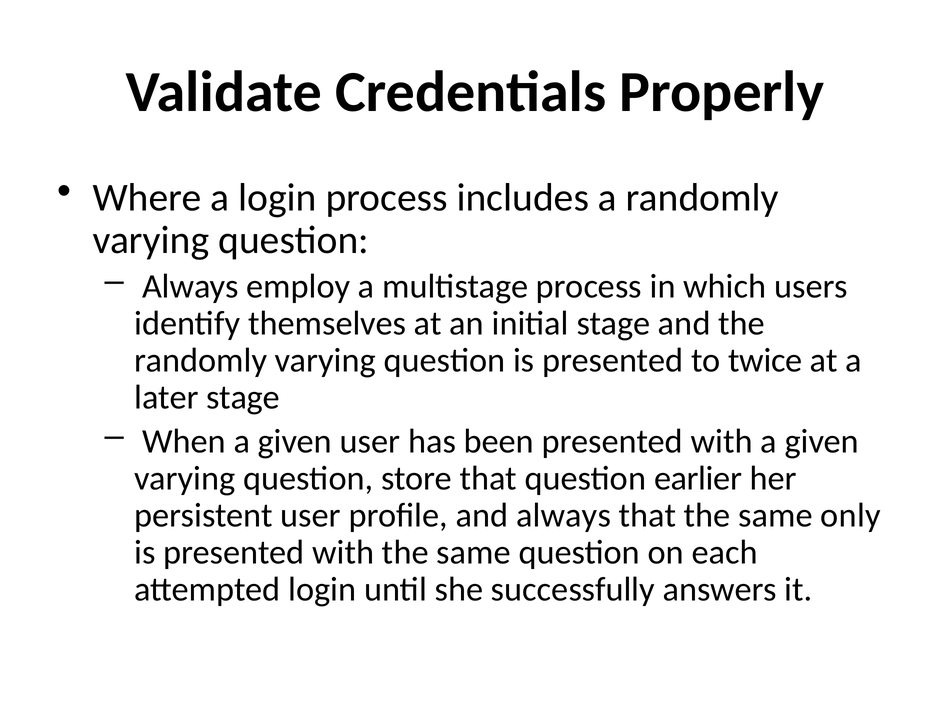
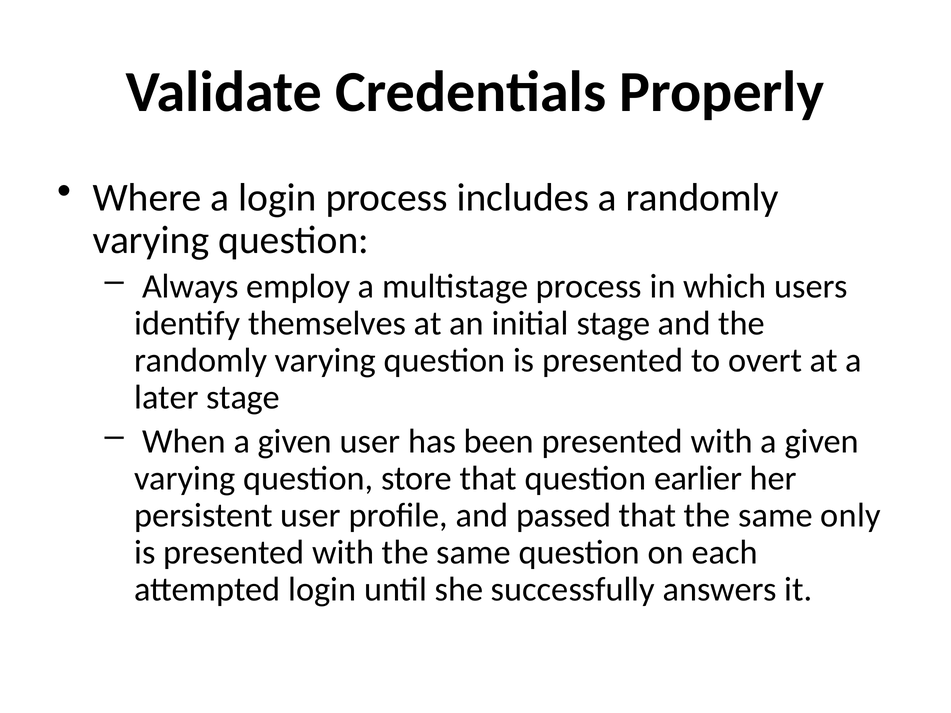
twice: twice -> overt (765, 361)
and always: always -> passed (564, 516)
